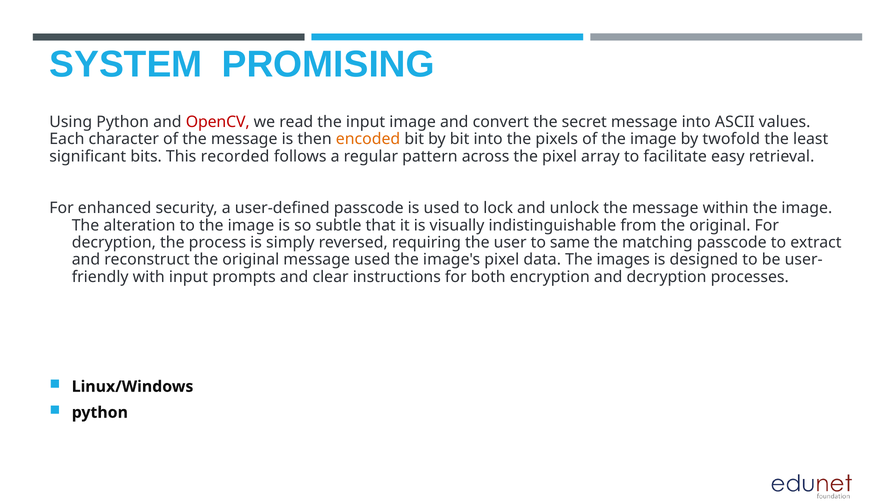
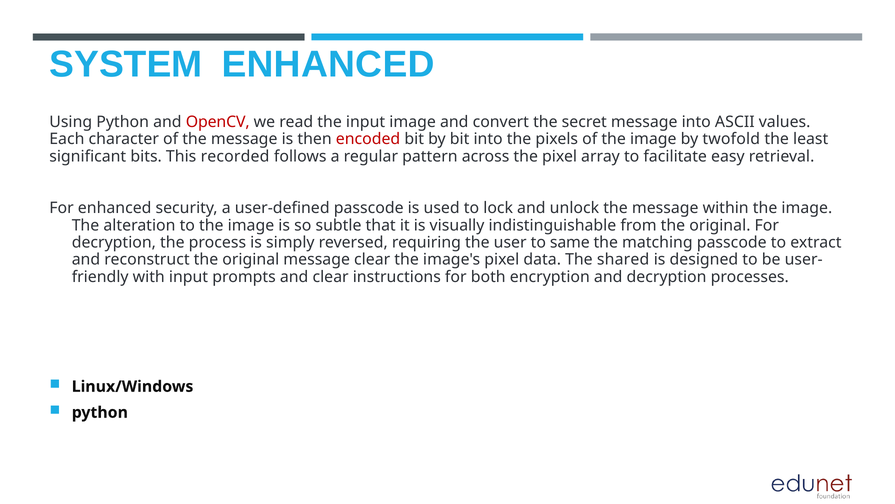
SYSTEM PROMISING: PROMISING -> ENHANCED (328, 64)
encoded colour: orange -> red (368, 139)
message used: used -> clear (372, 259)
images: images -> shared (623, 259)
